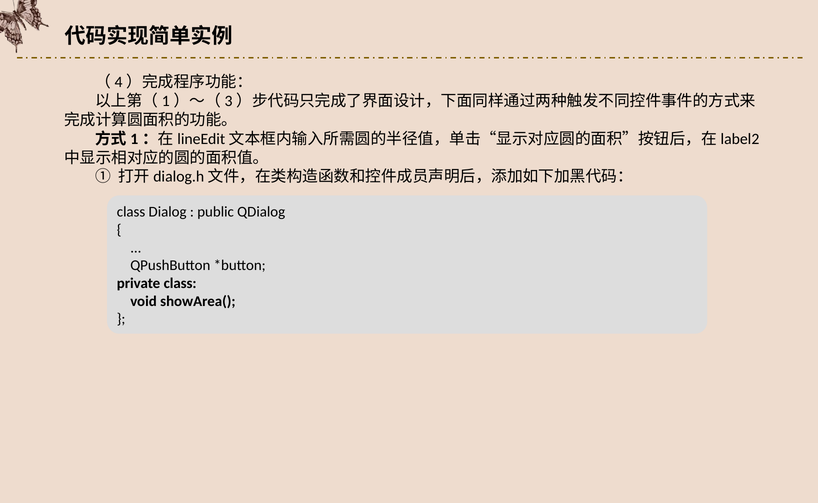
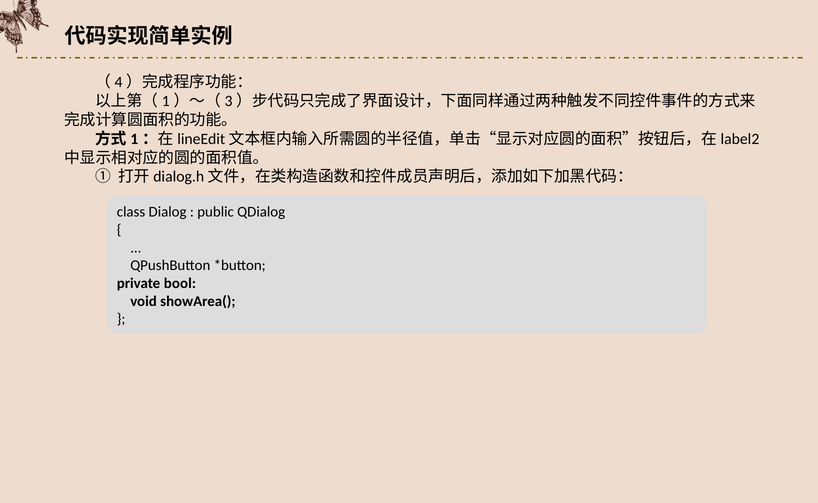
private class: class -> bool (180, 283)
